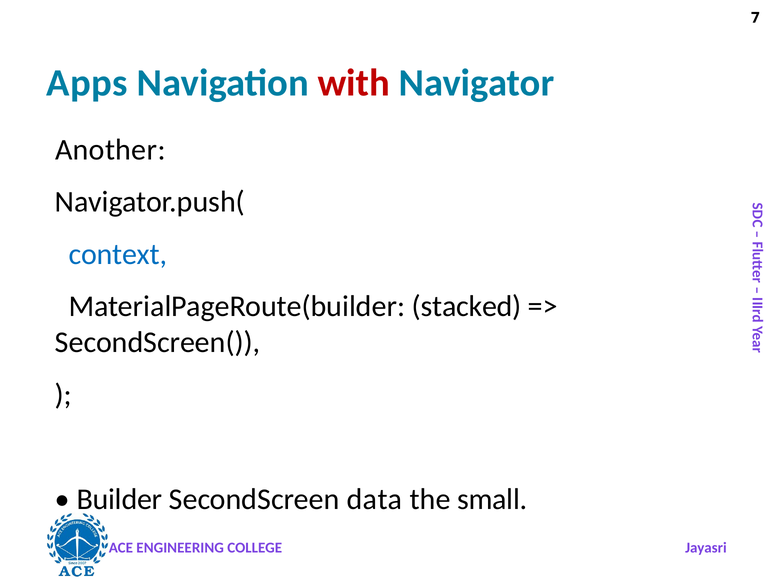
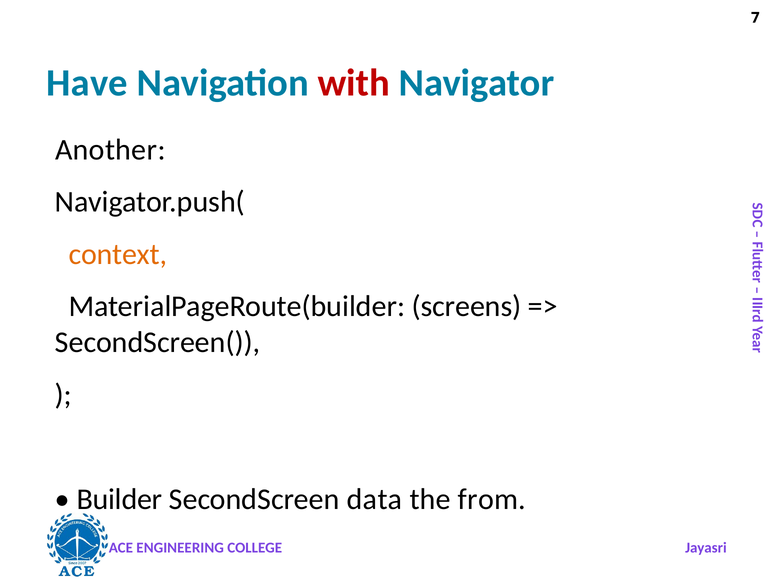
Apps: Apps -> Have (87, 83)
context colour: blue -> orange (118, 254)
stacked: stacked -> screens (467, 306)
small: small -> from (492, 499)
